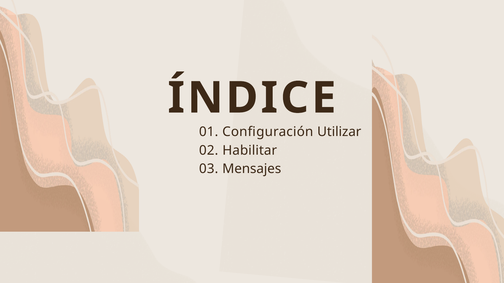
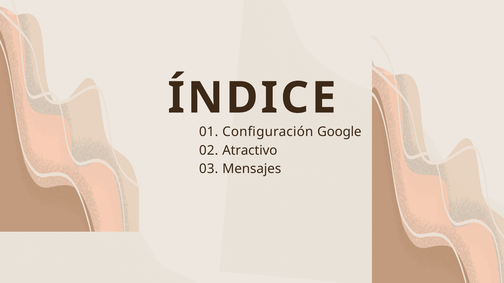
Utilizar: Utilizar -> Google (339, 132)
Habilitar: Habilitar -> Atractivo (250, 151)
